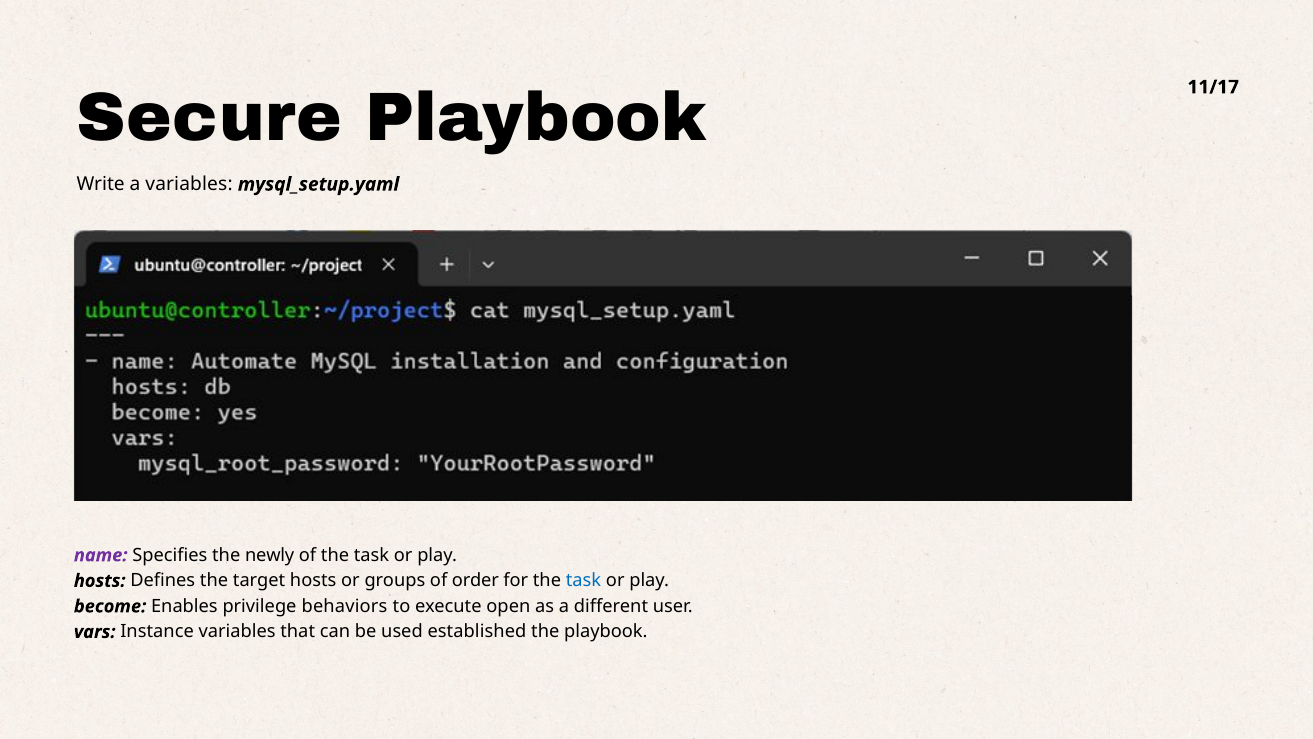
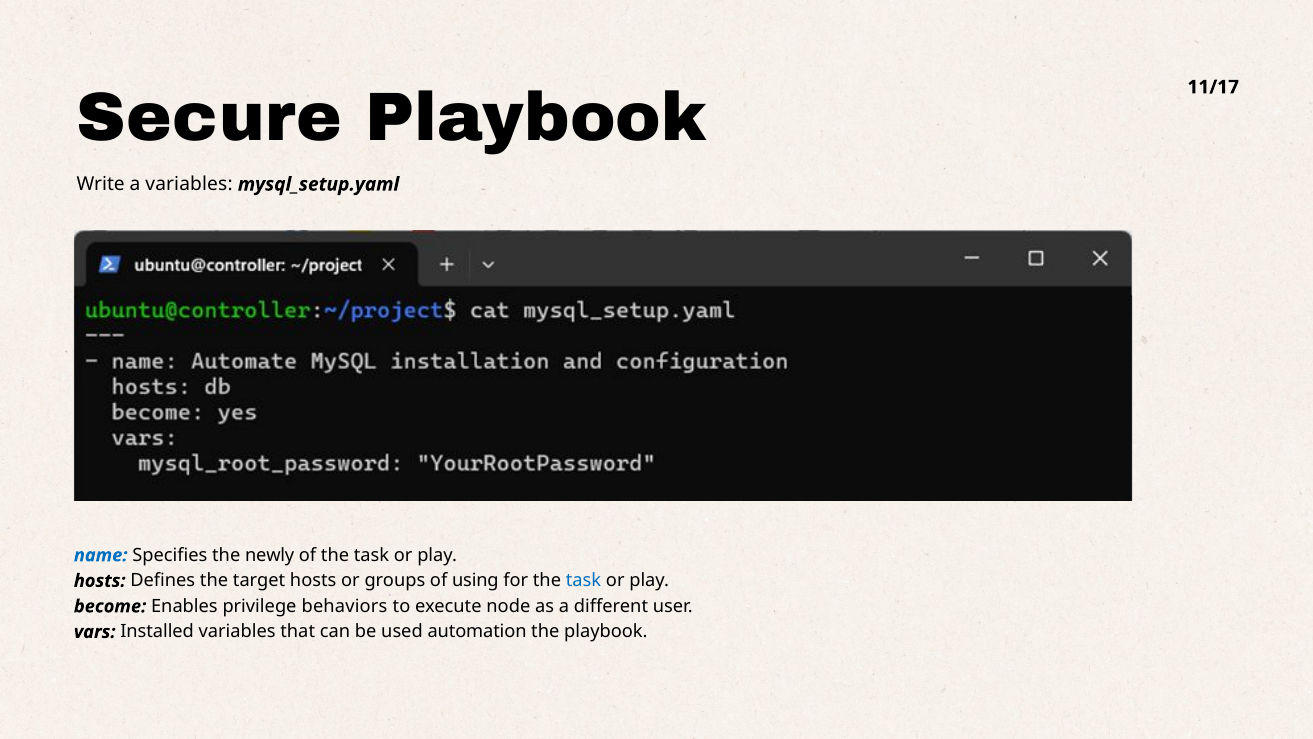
name colour: purple -> blue (101, 555)
order: order -> using (475, 580)
open: open -> node (508, 606)
Instance: Instance -> Installed (157, 632)
established: established -> automation (477, 632)
